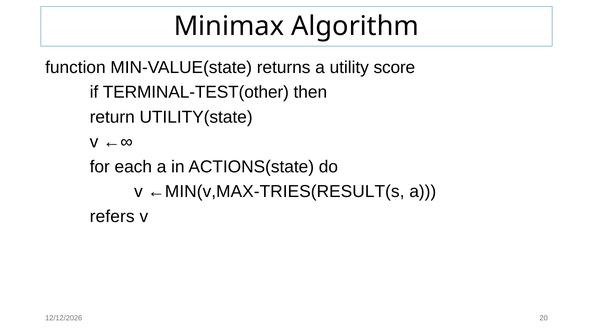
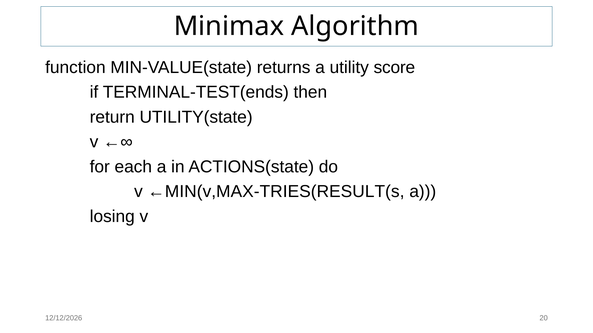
TERMINAL-TEST(other: TERMINAL-TEST(other -> TERMINAL-TEST(ends (196, 92)
refers: refers -> losing (112, 217)
